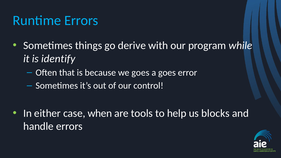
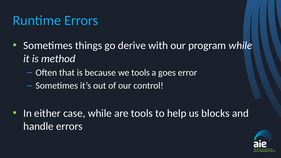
identify: identify -> method (58, 59)
we goes: goes -> tools (141, 73)
case when: when -> while (100, 113)
